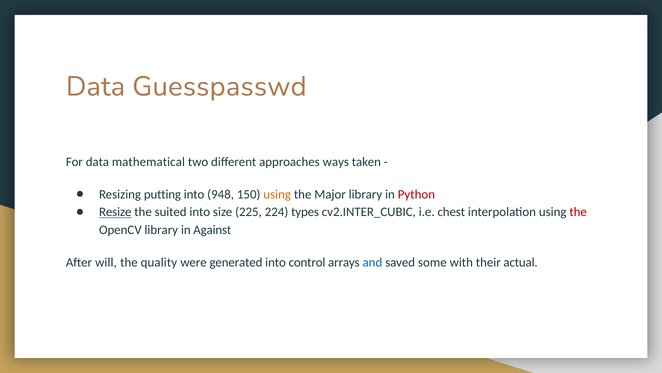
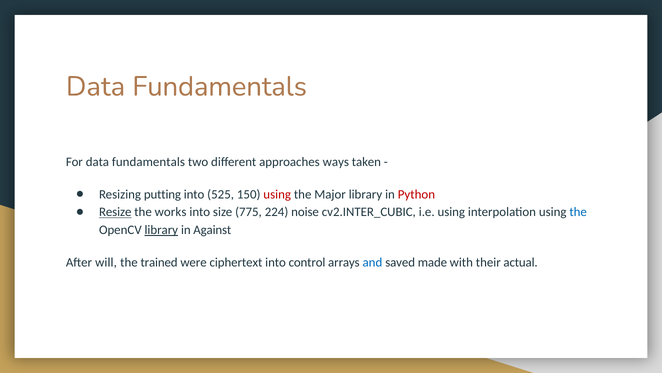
Guesspasswd: Guesspasswd -> Fundamentals (220, 86)
For data mathematical: mathematical -> fundamentals (148, 162)
948: 948 -> 525 (221, 194)
using colour: orange -> red (277, 194)
suited: suited -> works (171, 212)
225: 225 -> 775 (248, 212)
types: types -> noise (305, 212)
i.e chest: chest -> using (451, 212)
the colour: red -> blue (578, 212)
library underline: none -> present (161, 230)
quality: quality -> trained (159, 262)
generated: generated -> ciphertext (236, 262)
some: some -> made (432, 262)
